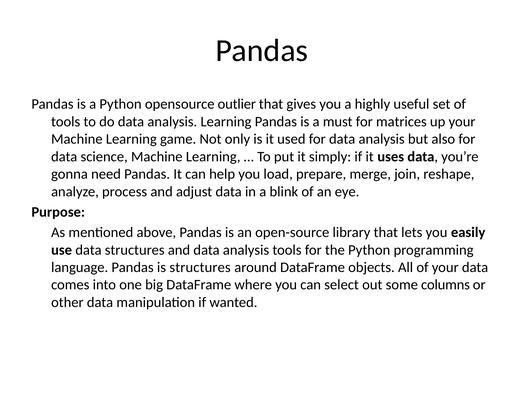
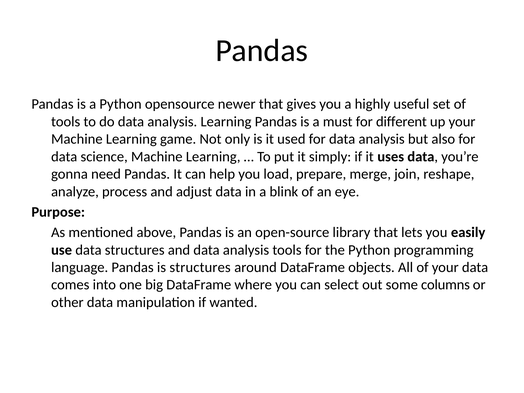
outlier: outlier -> newer (237, 104)
matrices: matrices -> different (401, 122)
